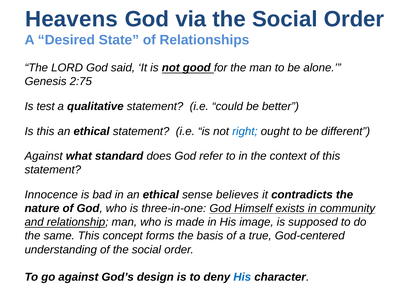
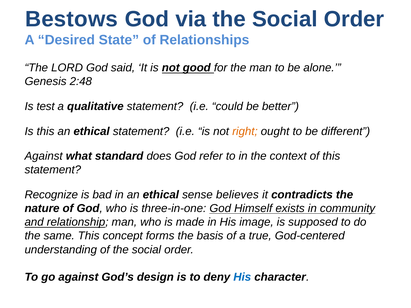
Heavens: Heavens -> Bestows (71, 19)
2:75: 2:75 -> 2:48 (81, 82)
right colour: blue -> orange (245, 131)
Innocence: Innocence -> Recognize (51, 195)
